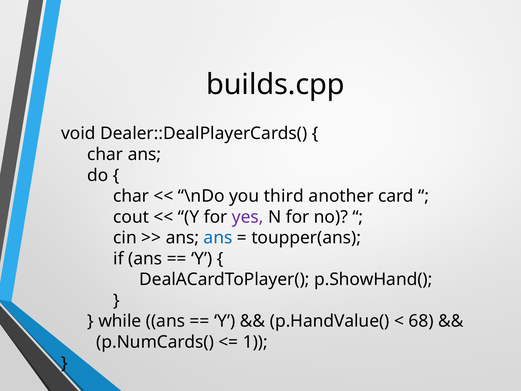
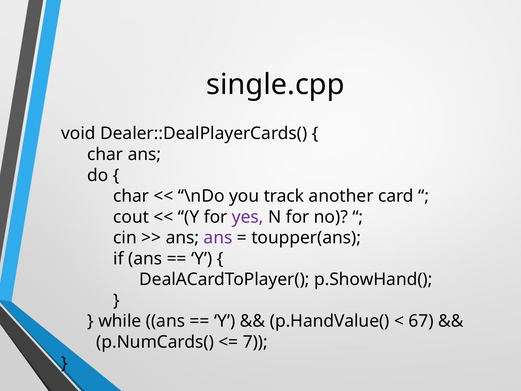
builds.cpp: builds.cpp -> single.cpp (275, 84)
third: third -> track (284, 196)
ans colour: blue -> purple (218, 238)
68: 68 -> 67 (421, 321)
1: 1 -> 7 (255, 342)
